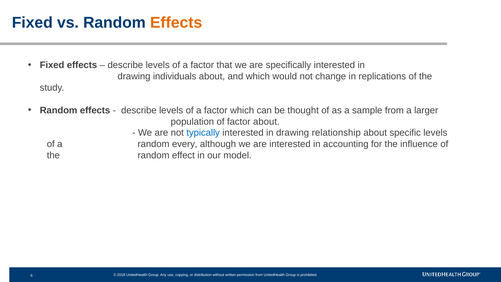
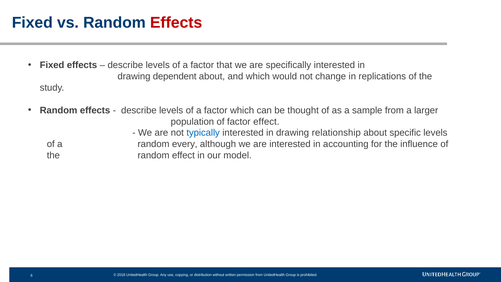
Effects colour: orange -> red (176, 22)
individuals: individuals -> dependent (175, 76)
factor about: about -> effect (266, 122)
